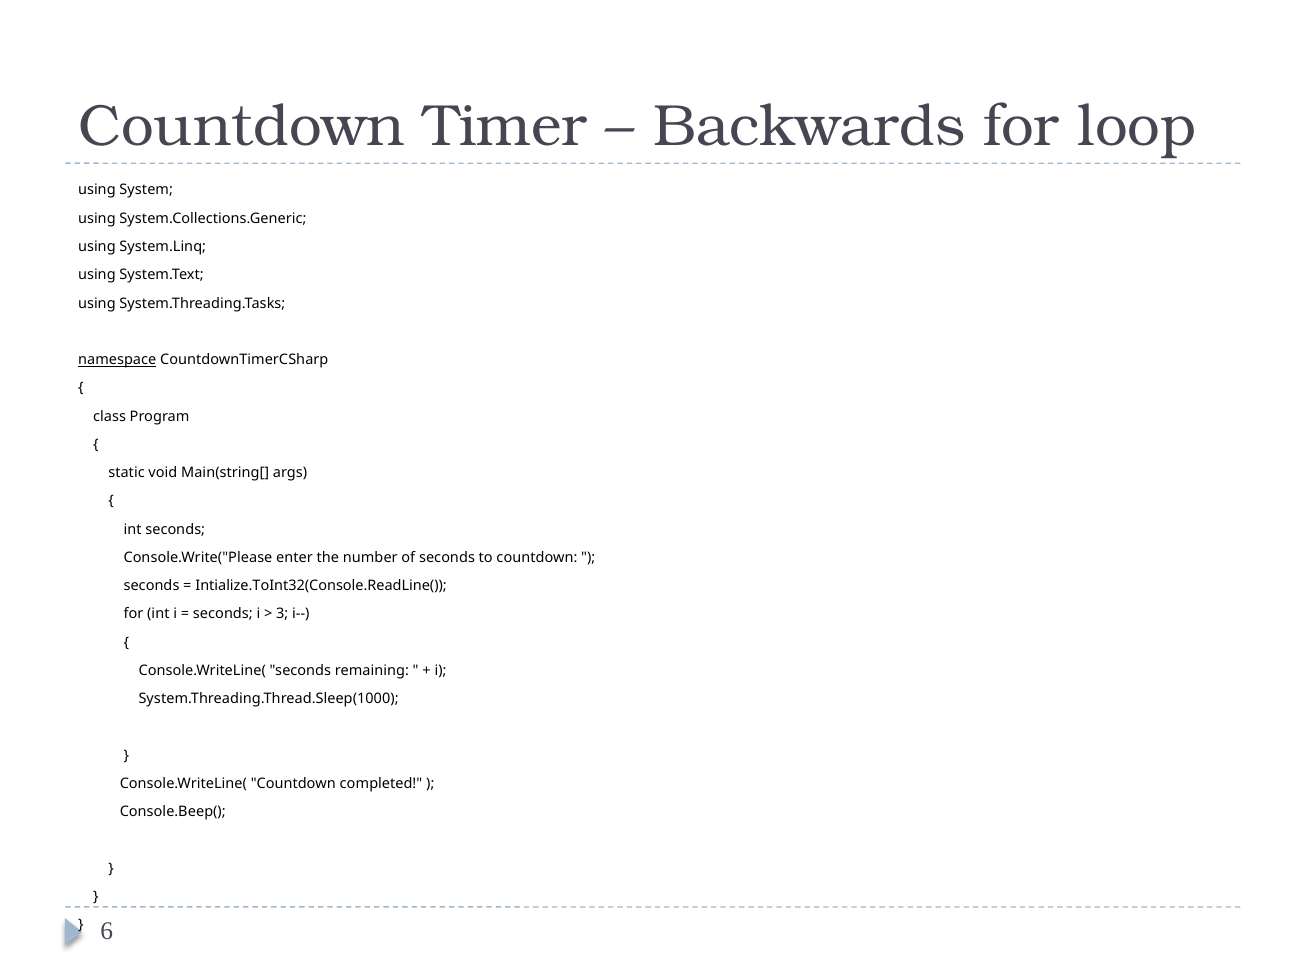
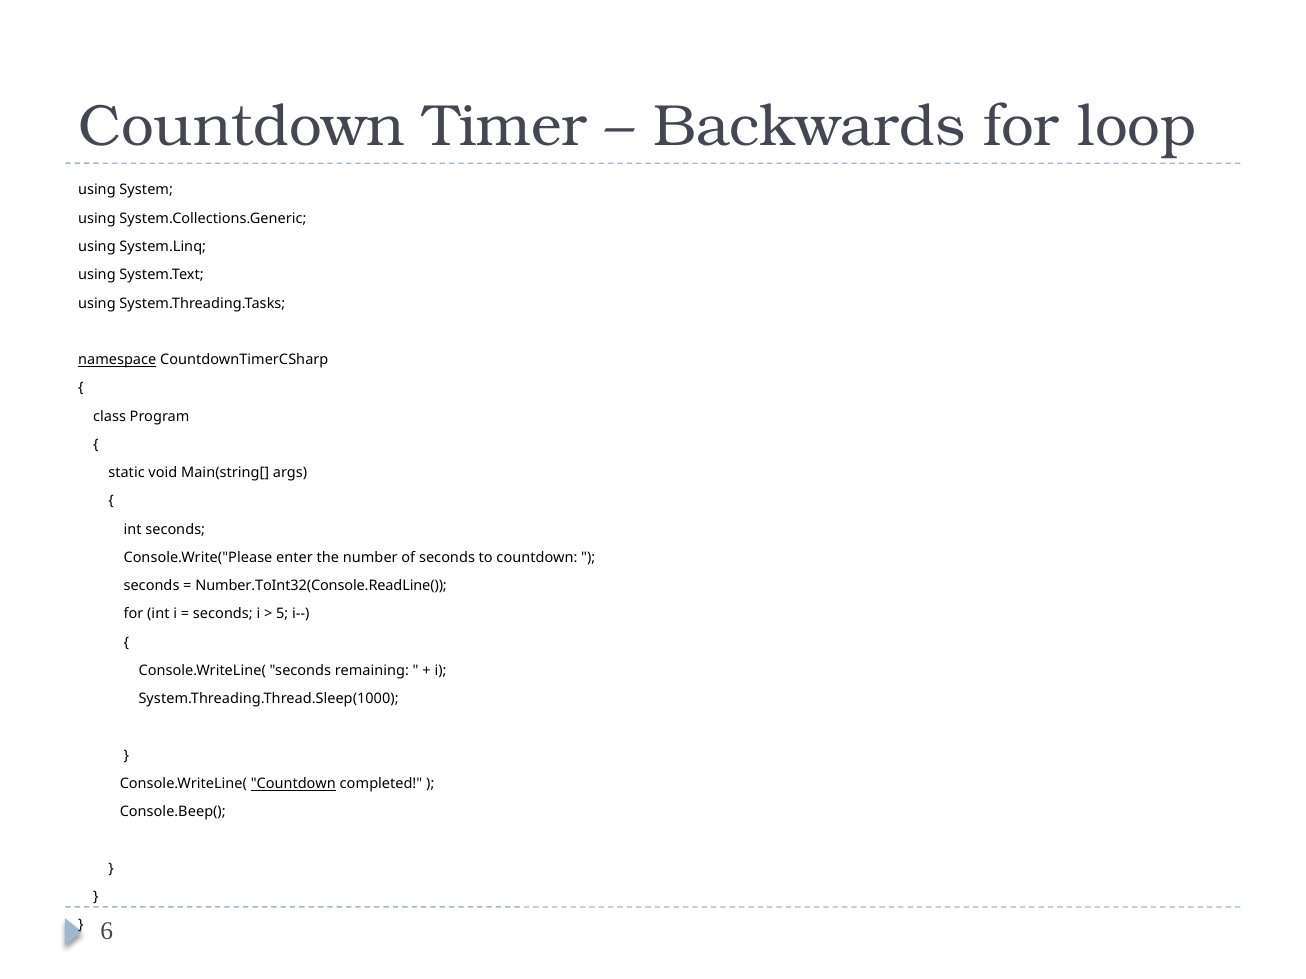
Intialize.ToInt32(Console.ReadLine(: Intialize.ToInt32(Console.ReadLine( -> Number.ToInt32(Console.ReadLine( (321, 586)
3: 3 -> 5 (282, 614)
Countdown underline: none -> present (293, 784)
